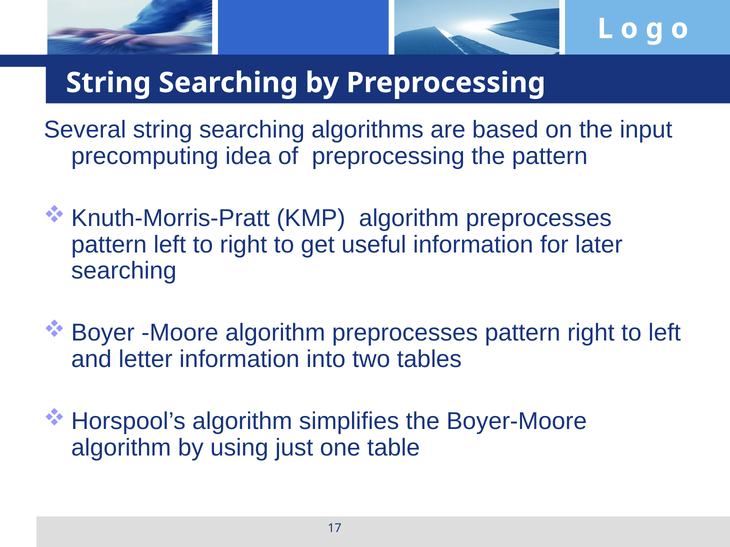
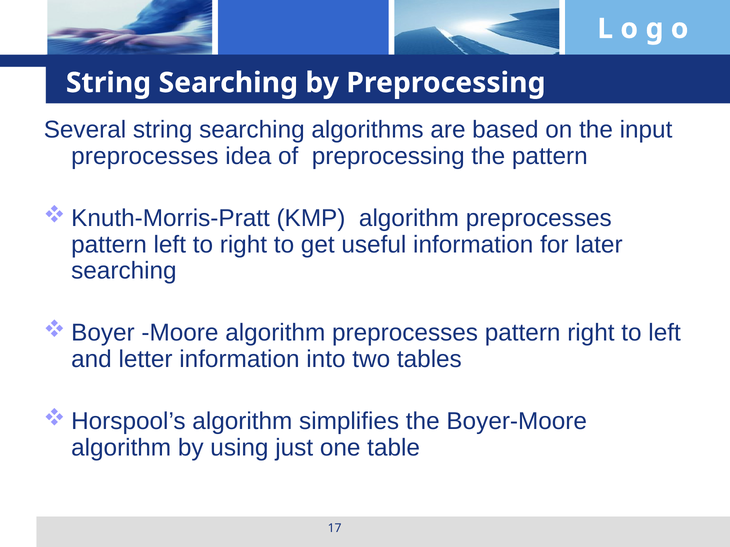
precomputing: precomputing -> preprocesses (145, 156)
